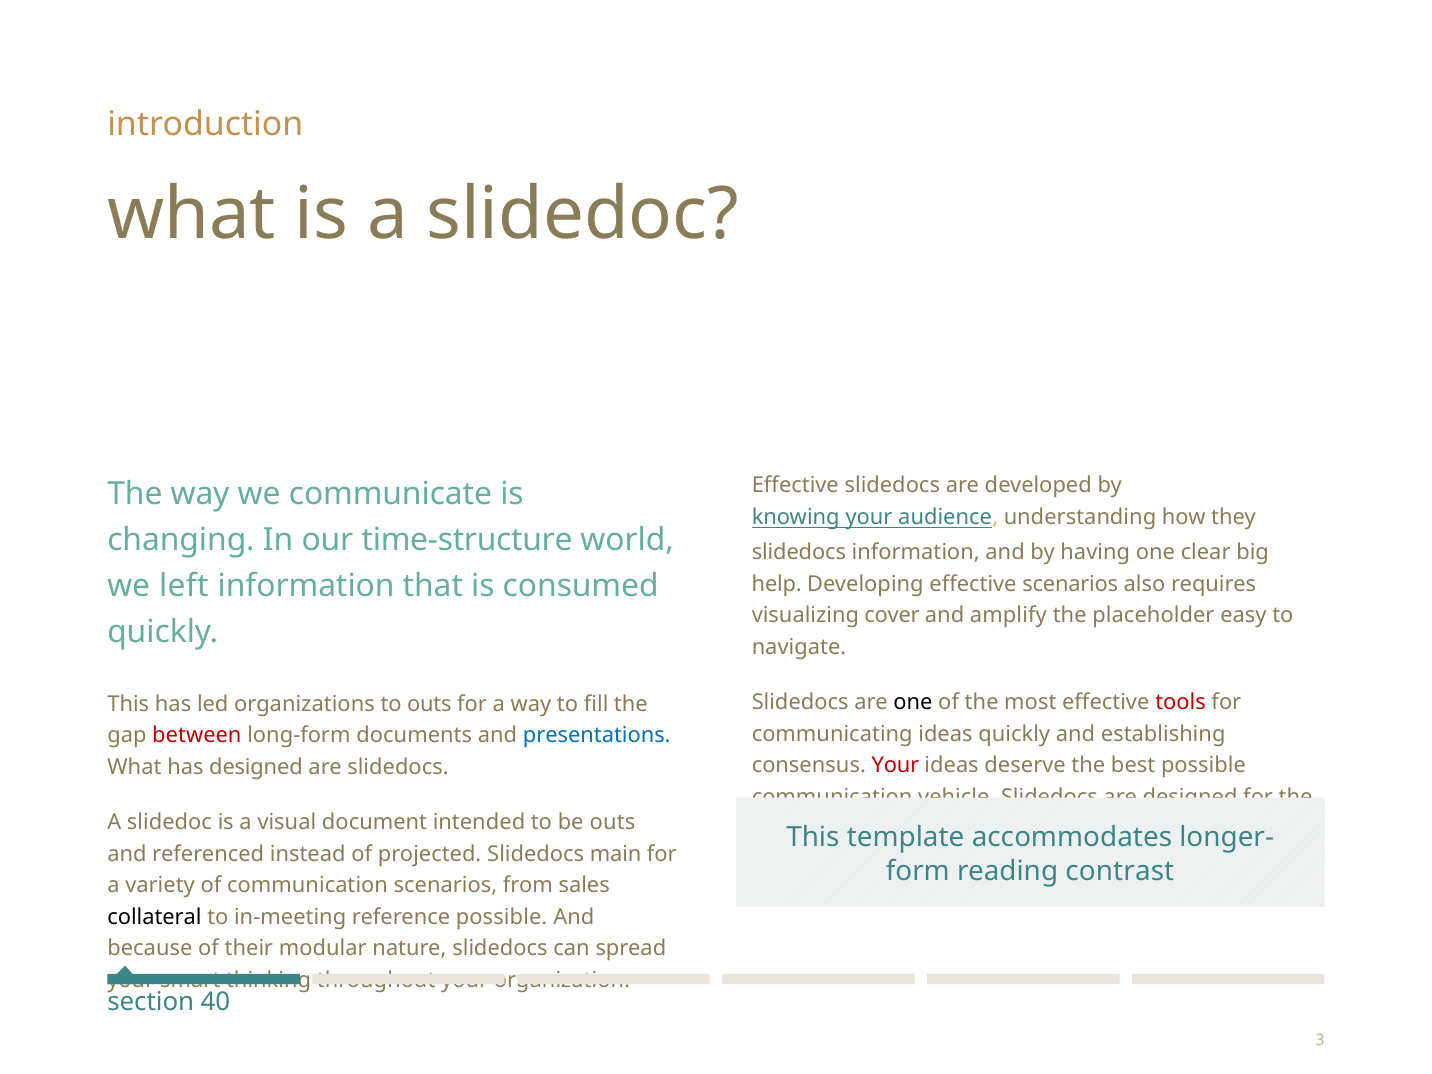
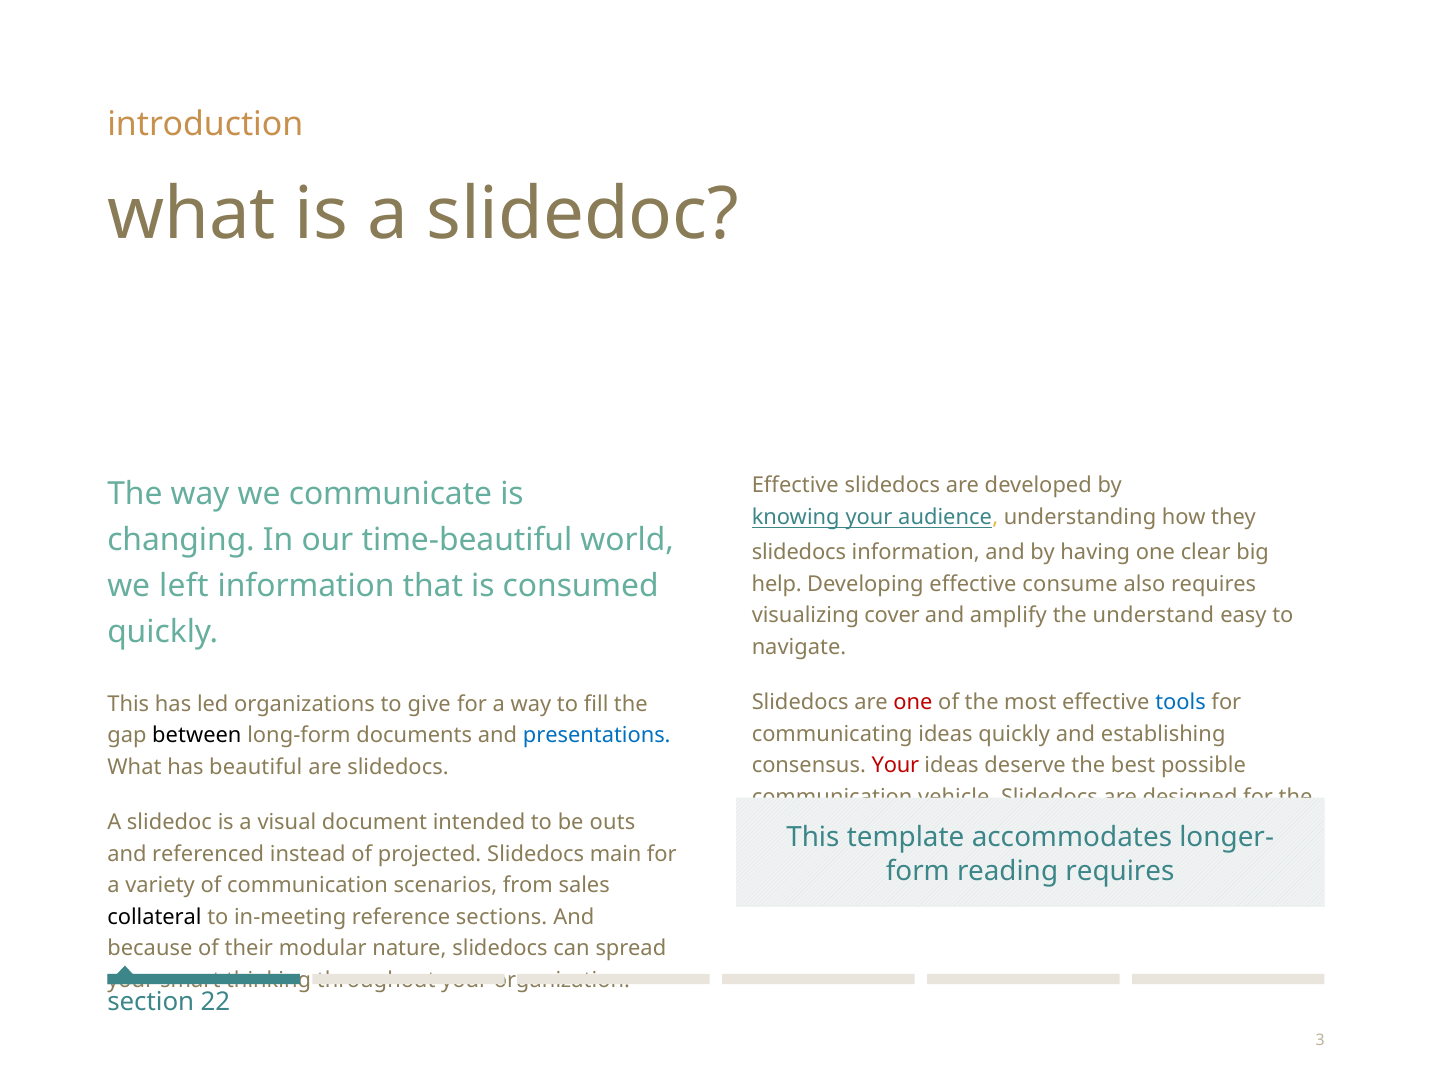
time-structure: time-structure -> time-beautiful (467, 540)
effective scenarios: scenarios -> consume (1070, 584)
placeholder: placeholder -> understand (1153, 616)
one colour: black -> red (913, 703)
tools colour: red -> blue (1181, 703)
to outs: outs -> give (429, 704)
between colour: red -> black (197, 736)
has designed: designed -> beautiful (256, 767)
reading contrast: contrast -> requires (1120, 871)
reference possible: possible -> sections (502, 917)
40: 40 -> 22 (215, 1002)
